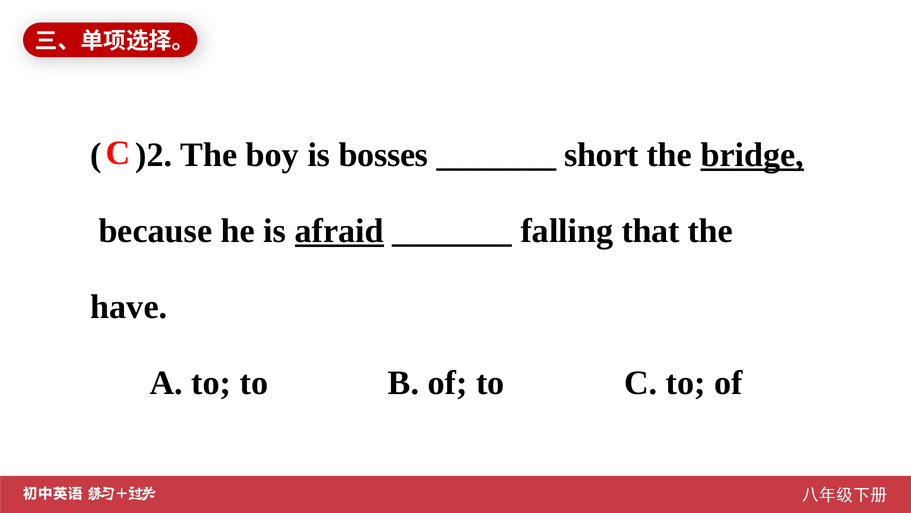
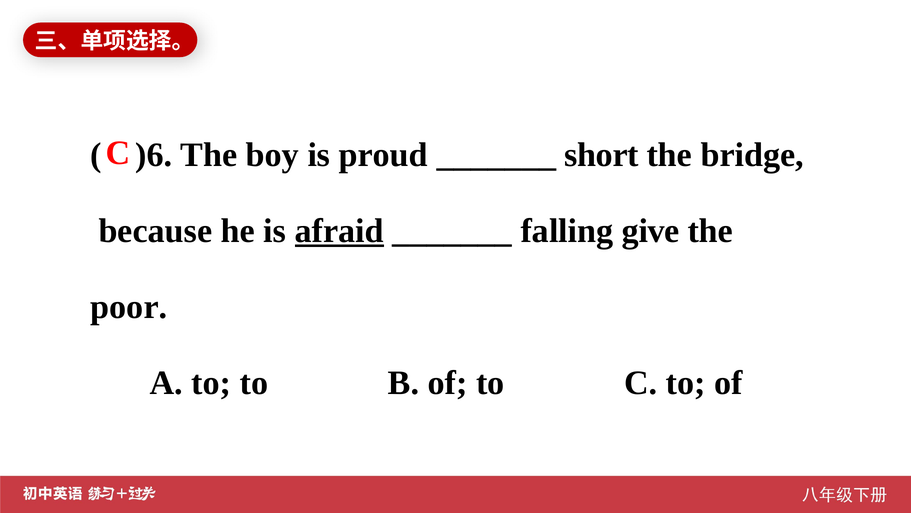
)2: )2 -> )6 (154, 155)
bosses: bosses -> proud (383, 155)
bridge underline: present -> none (752, 155)
that: that -> give (651, 231)
have: have -> poor (129, 307)
